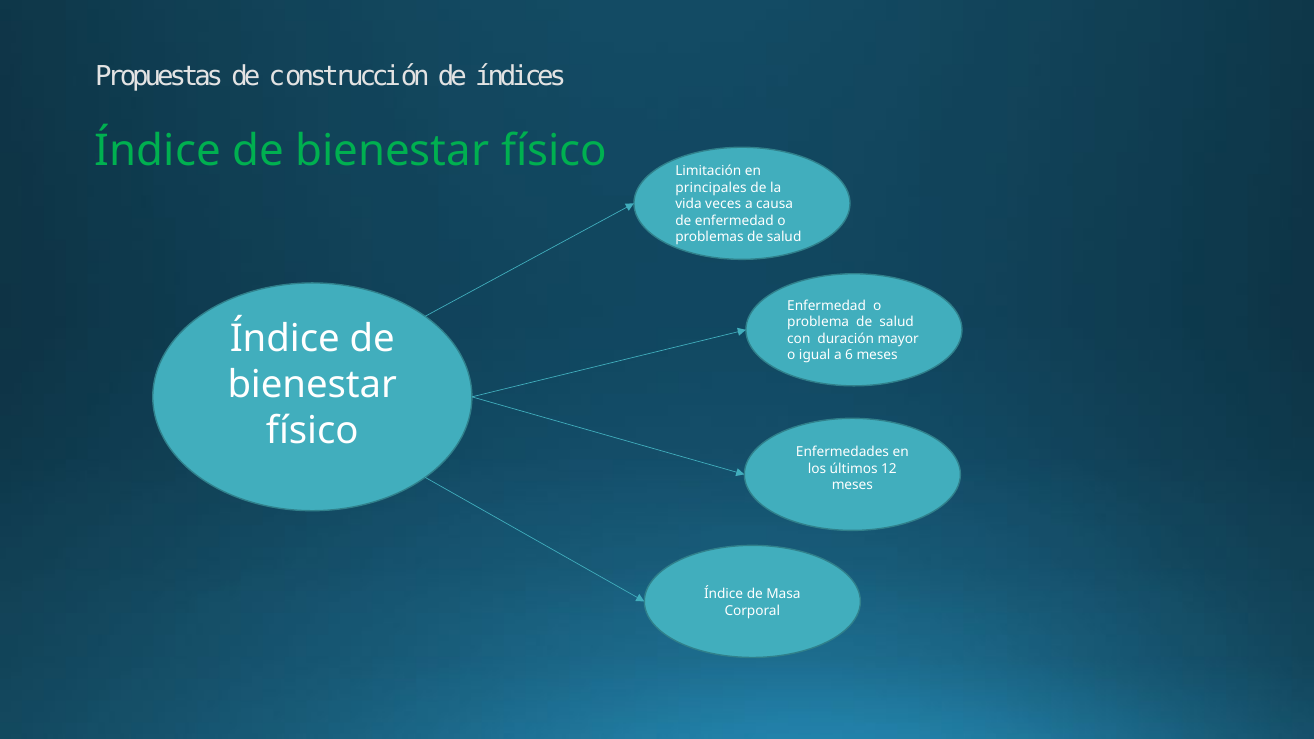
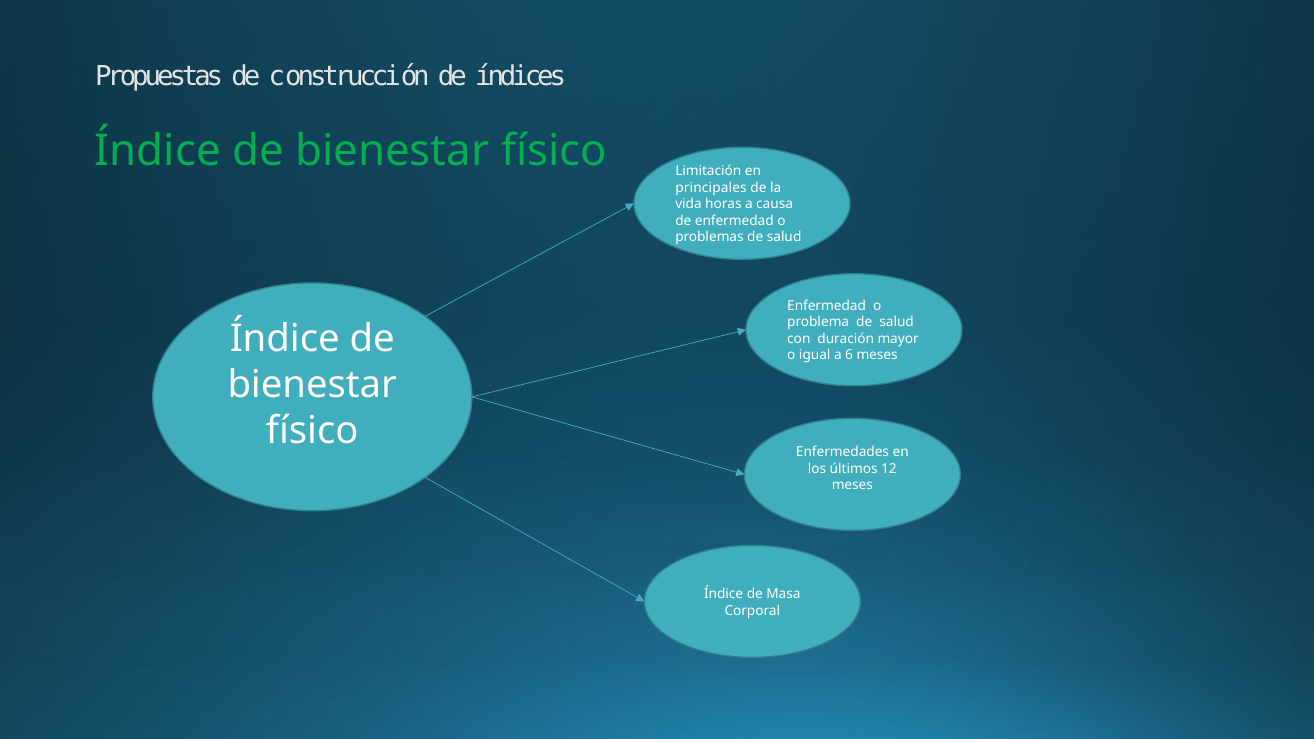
veces: veces -> horas (723, 204)
